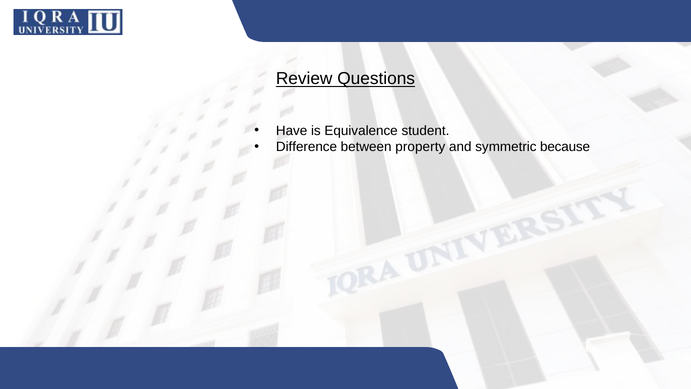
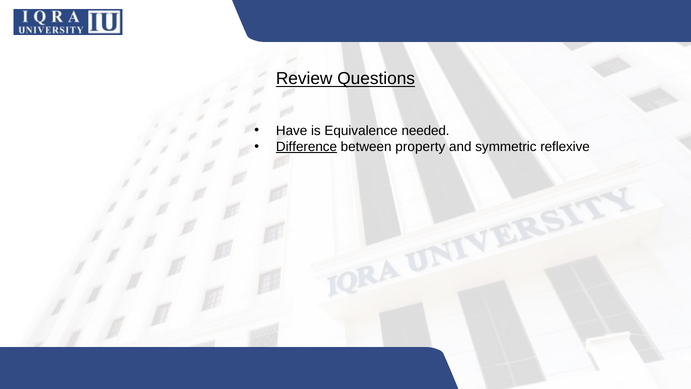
student: student -> needed (425, 131)
Difference underline: none -> present (306, 147)
because: because -> reflexive (565, 147)
